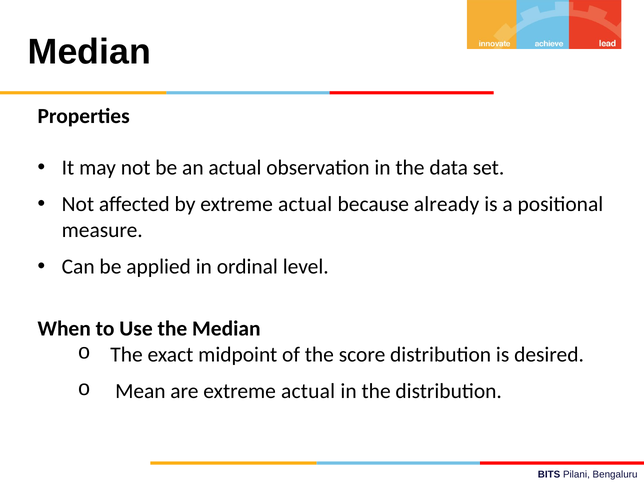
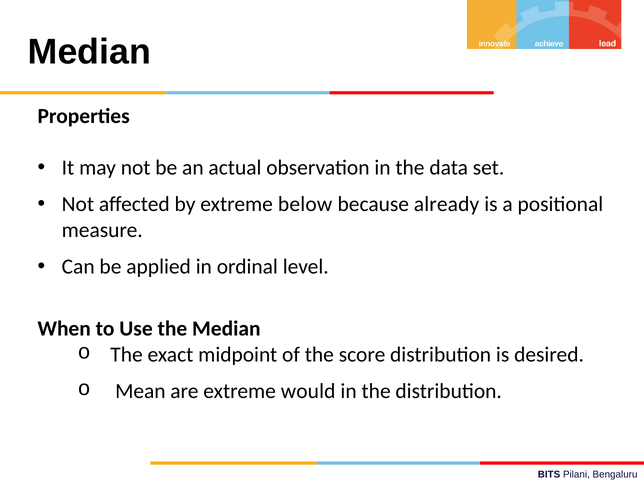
by extreme actual: actual -> below (305, 204)
are extreme actual: actual -> would (308, 391)
